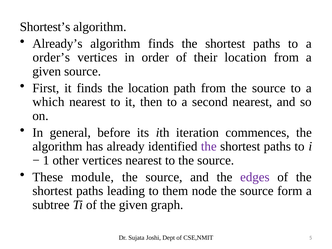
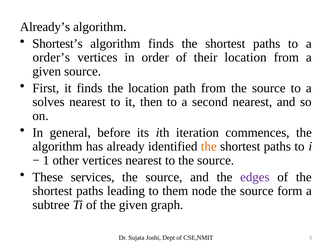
Shortest’s: Shortest’s -> Already’s (45, 27)
Already’s: Already’s -> Shortest’s (57, 44)
which: which -> solves (48, 102)
the colour: purple -> orange (209, 146)
module: module -> services (93, 177)
